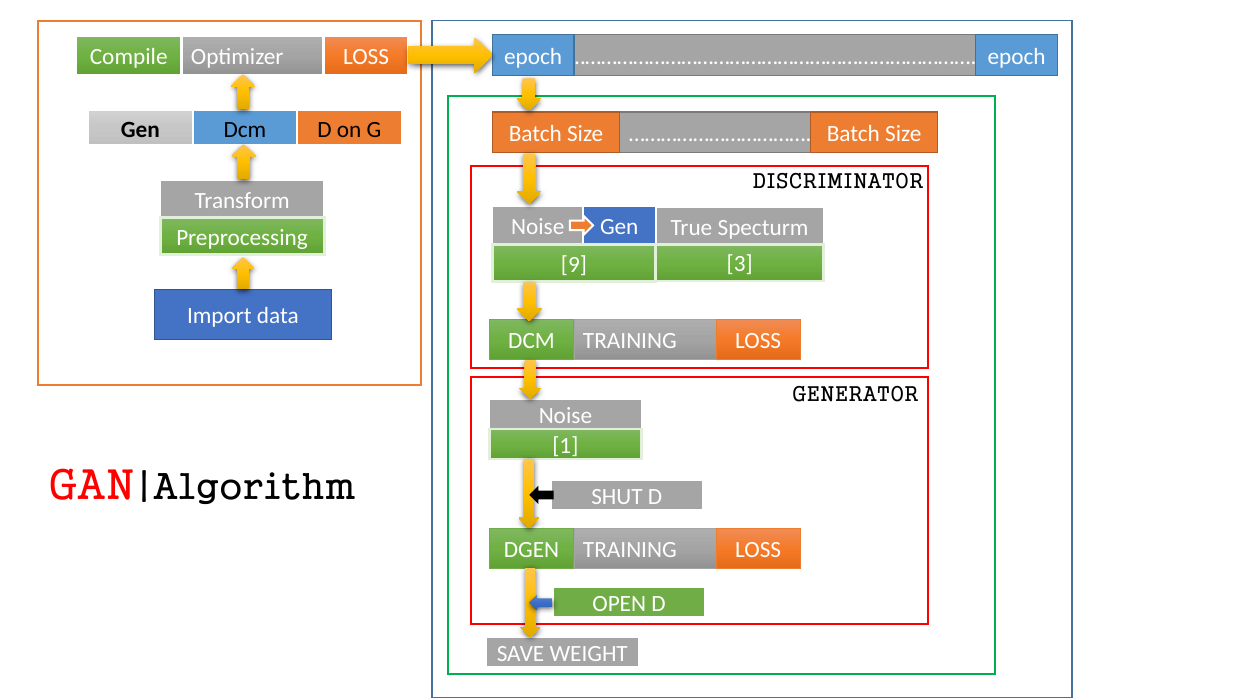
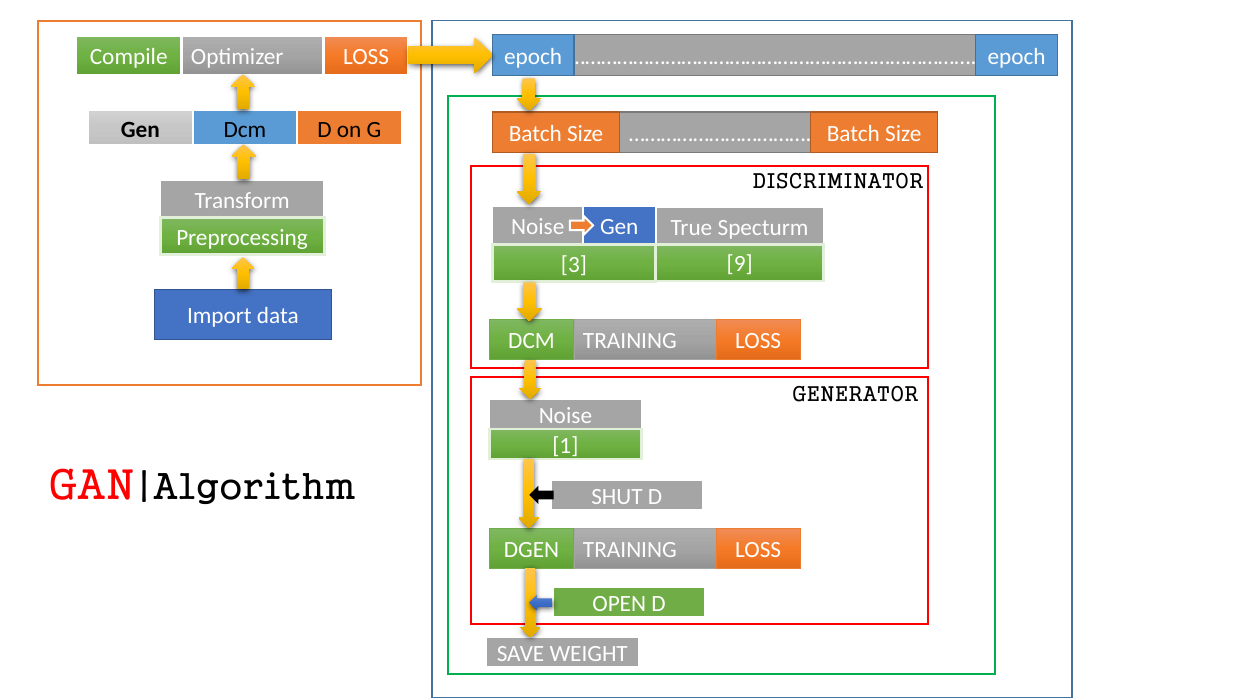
3: 3 -> 9 (740, 264)
9: 9 -> 3 (574, 265)
